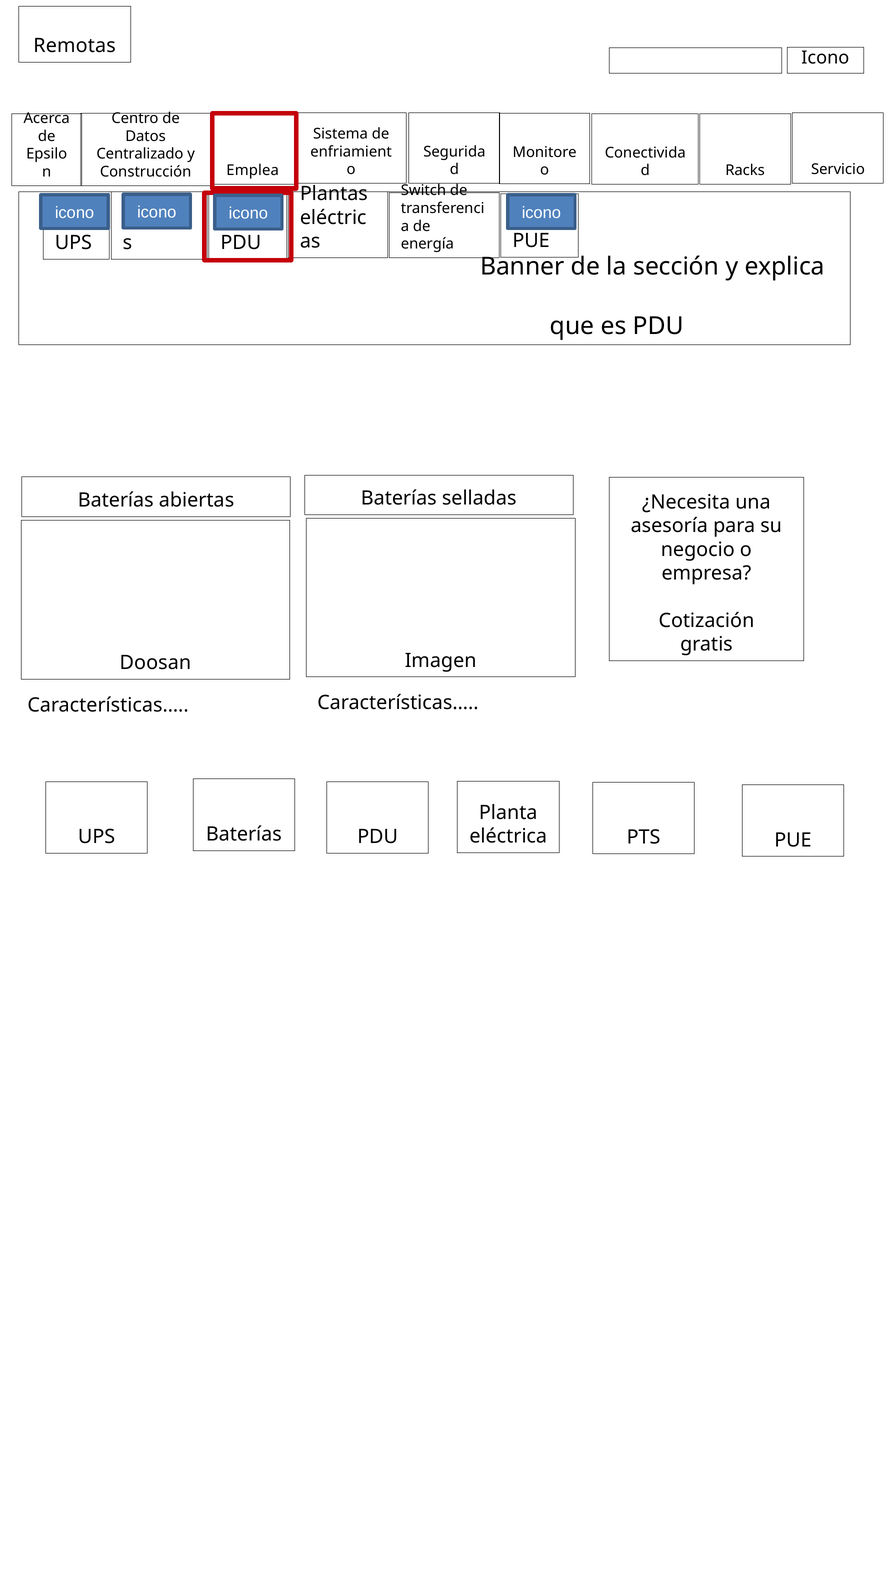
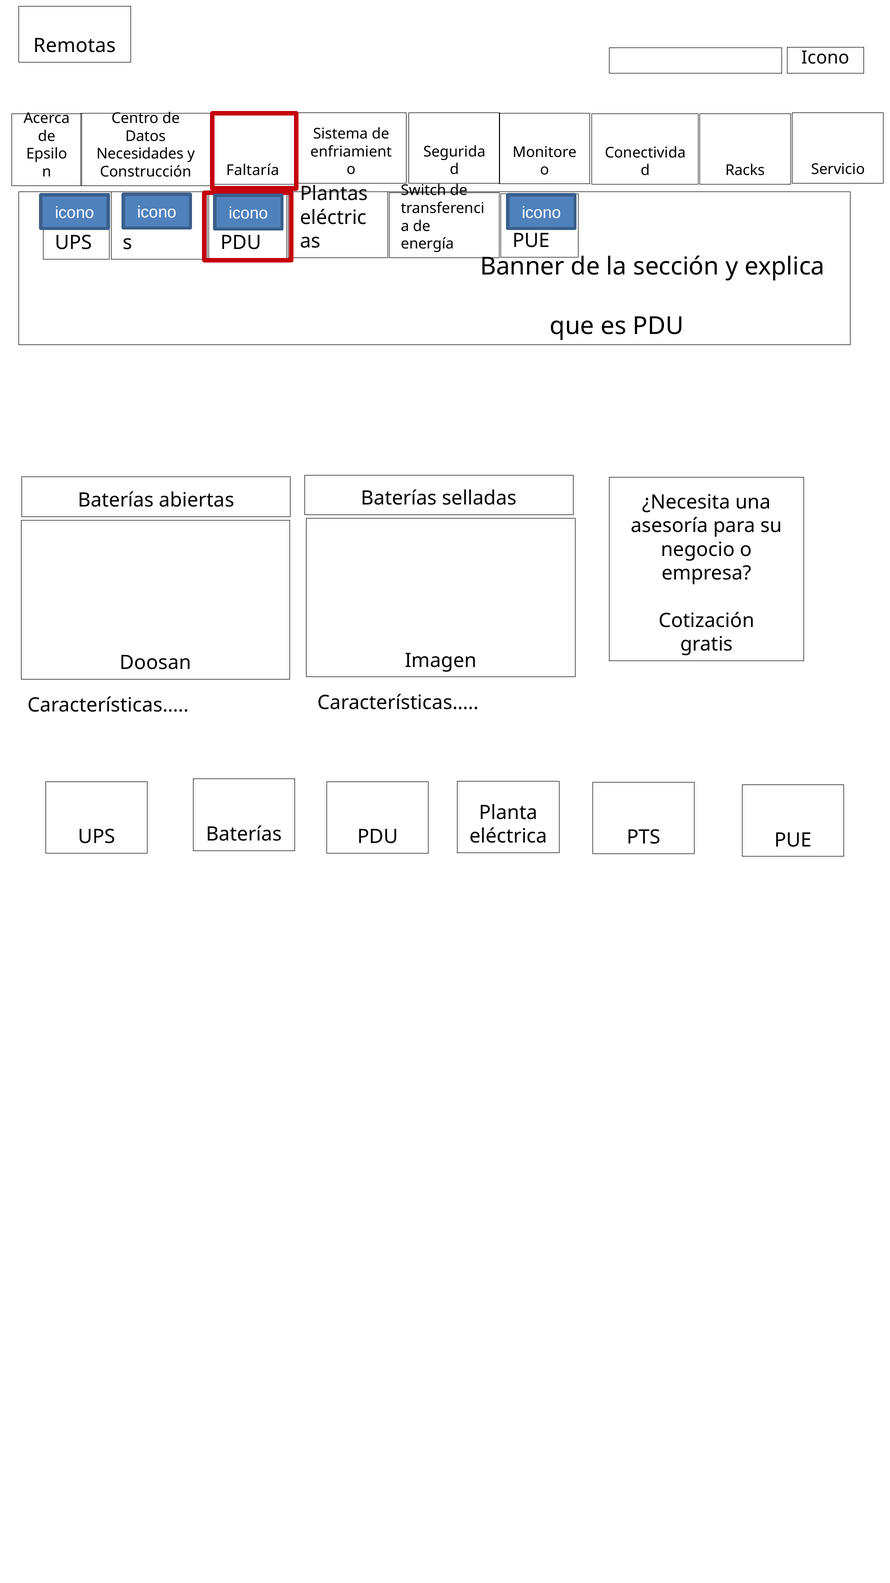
Centralizado: Centralizado -> Necesidades (140, 154)
Emplea: Emplea -> Faltaría (253, 170)
